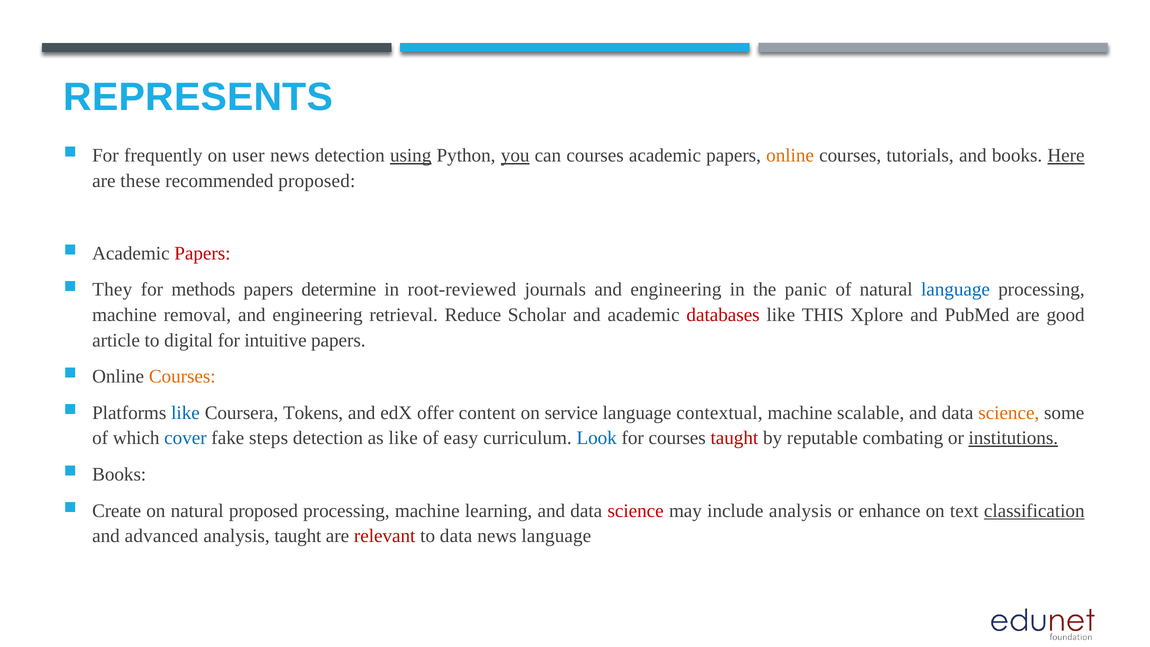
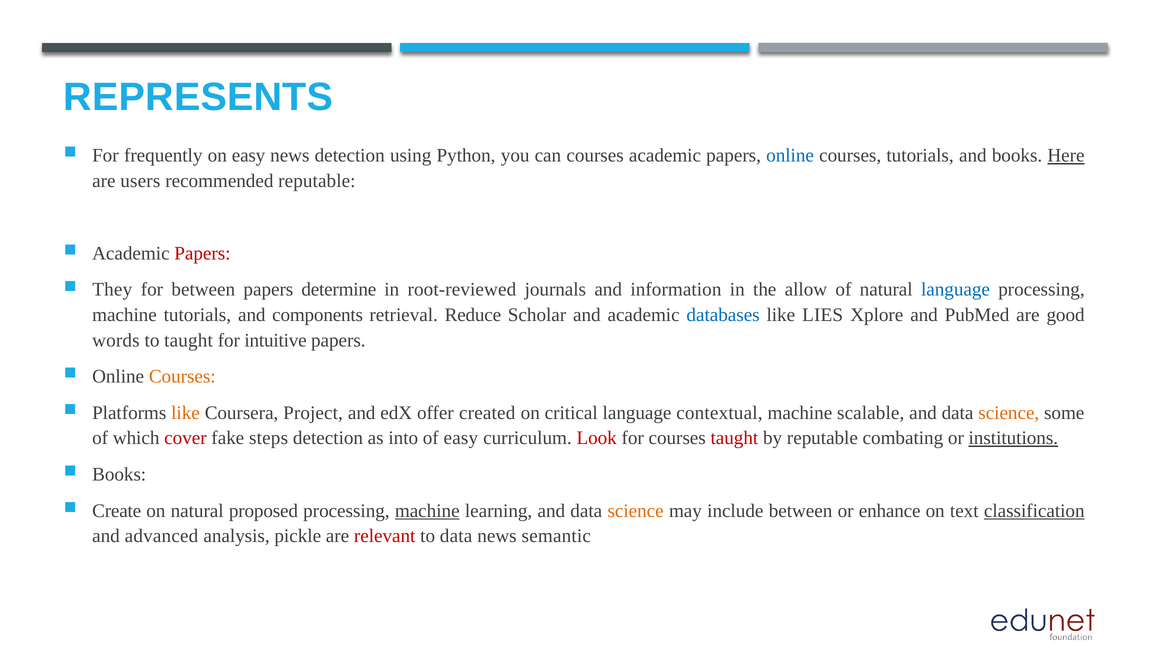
on user: user -> easy (249, 155)
using underline: present -> none (411, 155)
you underline: present -> none (515, 155)
online colour: orange -> blue (790, 155)
these: these -> users (140, 181)
recommended proposed: proposed -> reputable (317, 181)
for methods: methods -> between (203, 290)
journals and engineering: engineering -> information (676, 290)
panic: panic -> allow (806, 290)
machine removal: removal -> tutorials (197, 315)
engineering: engineering -> components (318, 315)
databases colour: red -> blue (723, 315)
THIS: THIS -> LIES (823, 315)
article: article -> words (116, 340)
to digital: digital -> taught (189, 340)
like colour: blue -> orange (185, 413)
Tokens: Tokens -> Project (313, 413)
content: content -> created (487, 413)
service: service -> critical (571, 413)
cover colour: blue -> red (185, 438)
as like: like -> into (403, 438)
Look colour: blue -> red (597, 438)
machine underline: none -> present (427, 511)
science colour: red -> orange (636, 511)
include analysis: analysis -> between (801, 511)
analysis taught: taught -> pickle (298, 536)
news language: language -> semantic (556, 536)
